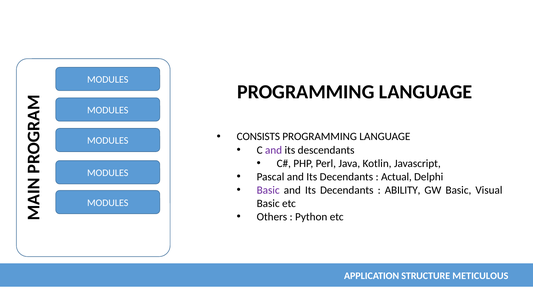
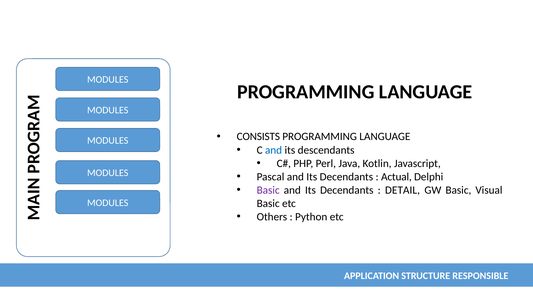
and colour: purple -> blue (274, 150)
ABILITY: ABILITY -> DETAIL (403, 190)
METICULOUS: METICULOUS -> RESPONSIBLE (480, 276)
